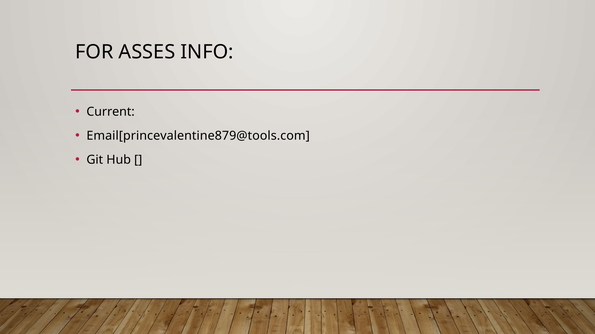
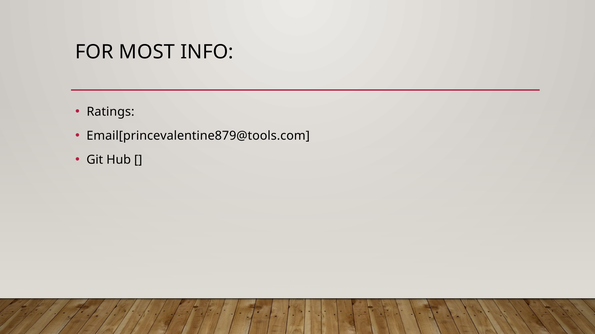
ASSES: ASSES -> MOST (147, 52)
Current: Current -> Ratings (111, 112)
